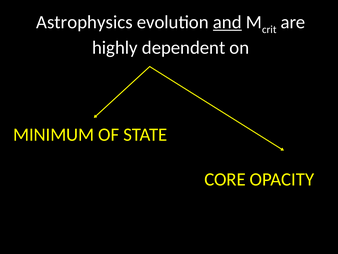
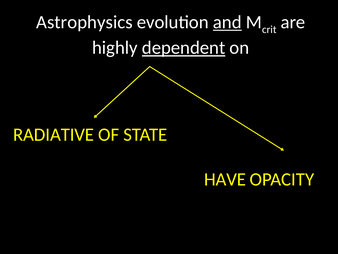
dependent underline: none -> present (184, 48)
MINIMUM: MINIMUM -> RADIATIVE (54, 134)
CORE: CORE -> HAVE (225, 179)
